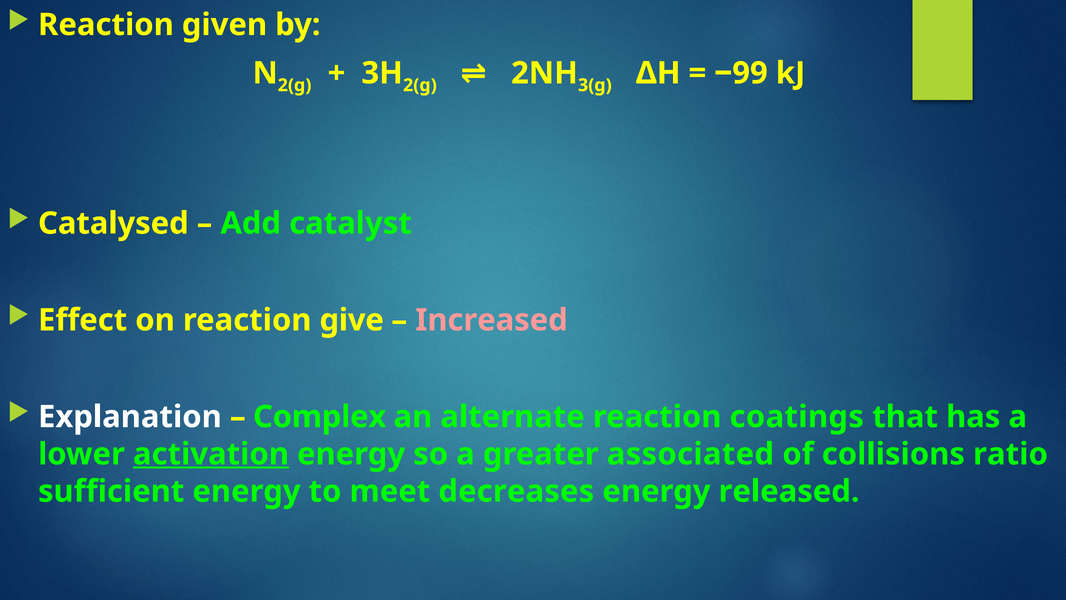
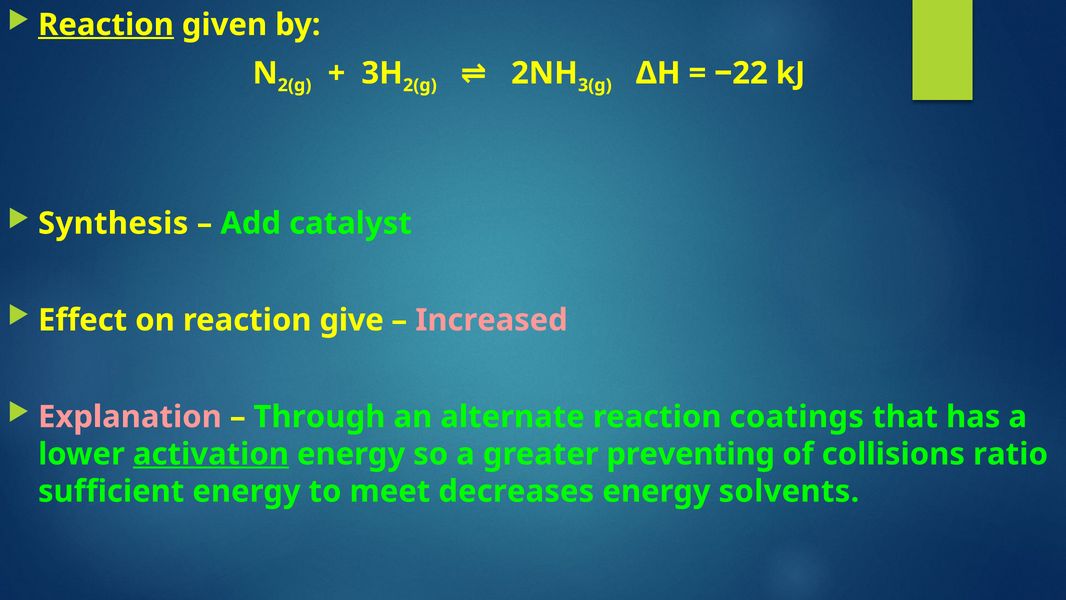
Reaction underline: none -> present (106, 25)
‒99: ‒99 -> ‒22 (741, 73)
Catalysed: Catalysed -> Synthesis (113, 223)
Explanation colour: white -> pink (130, 417)
Complex: Complex -> Through (319, 417)
associated: associated -> preventing (691, 454)
released: released -> solvents (789, 491)
